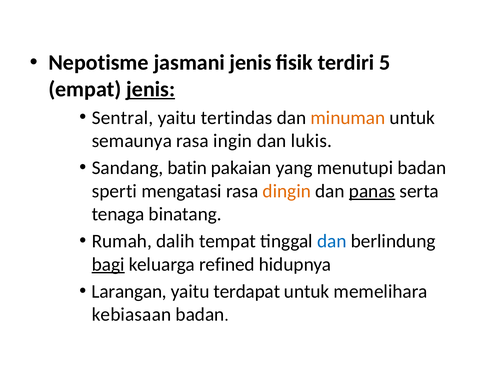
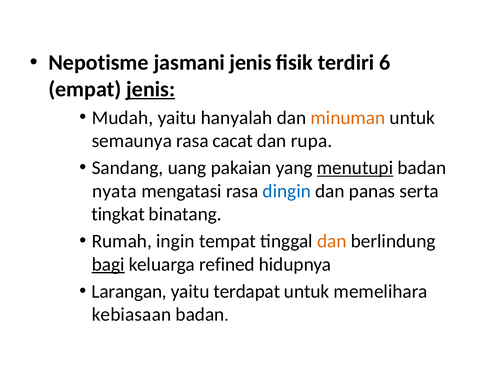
5: 5 -> 6 (385, 63)
Sentral: Sentral -> Mudah (123, 118)
tertindas: tertindas -> hanyalah (237, 118)
ingin: ingin -> cacat (233, 141)
lukis: lukis -> rupa (312, 141)
batin: batin -> uang (187, 168)
menutupi underline: none -> present (355, 168)
sperti: sperti -> nyata (114, 191)
dingin colour: orange -> blue (287, 191)
panas underline: present -> none (372, 191)
tenaga: tenaga -> tingkat (118, 214)
dalih: dalih -> ingin (175, 241)
dan colour: blue -> orange (332, 241)
